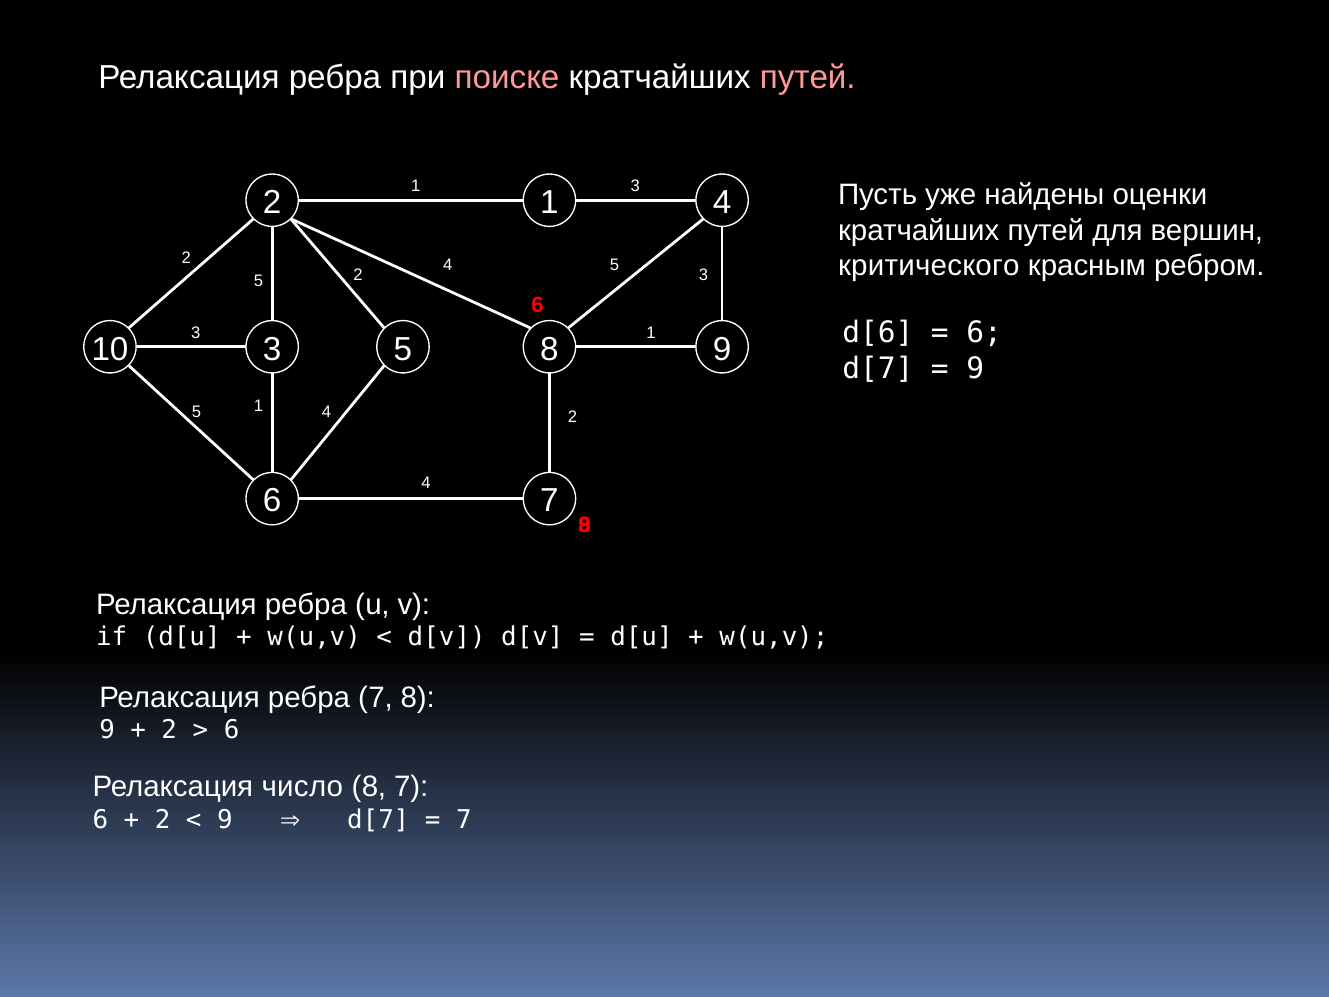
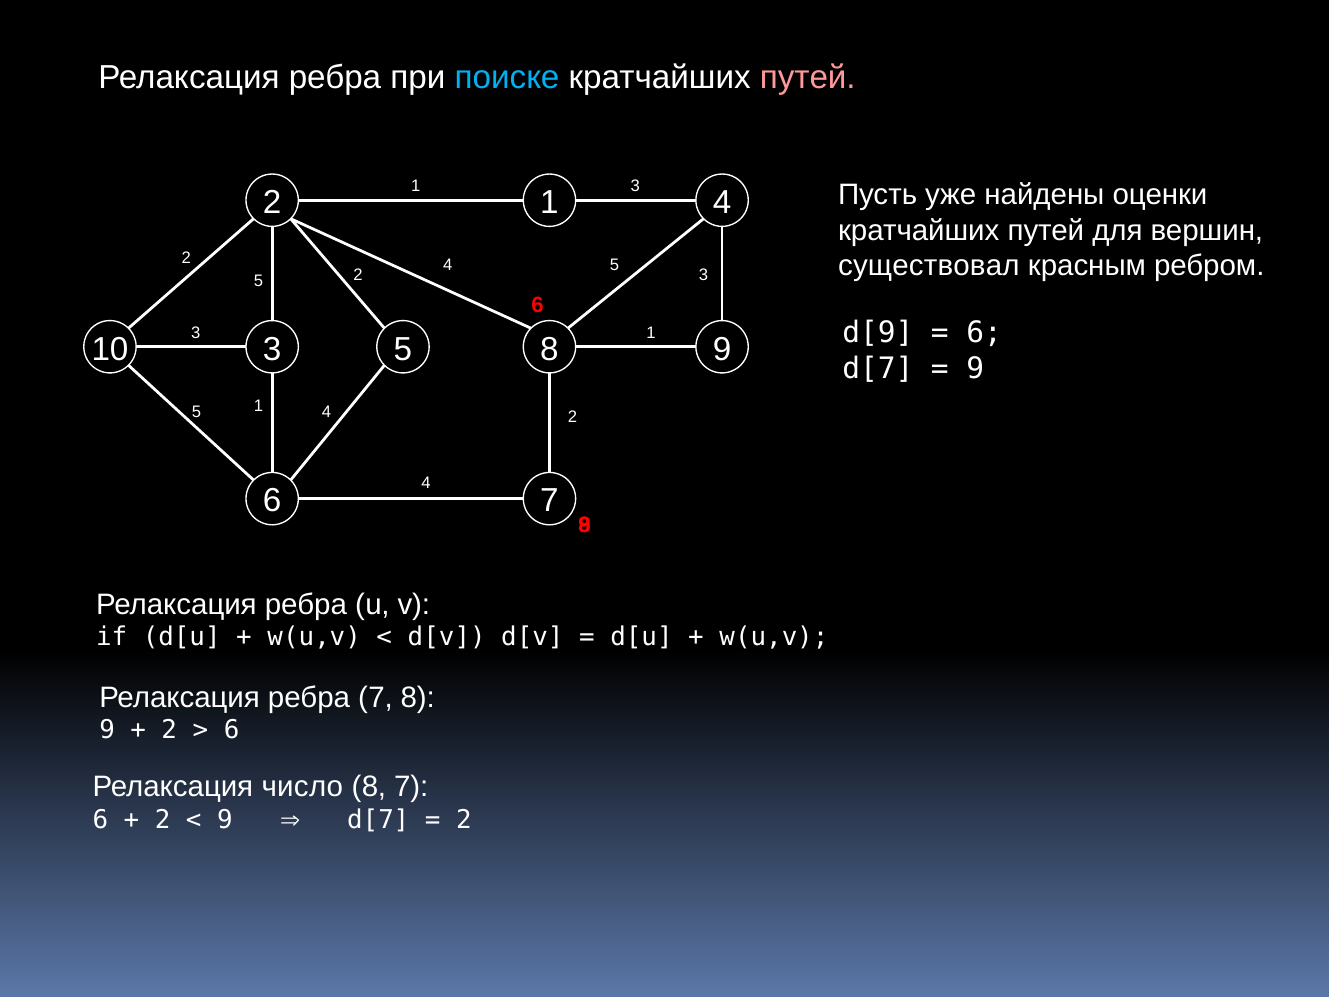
поиске colour: pink -> light blue (507, 77)
критического: критического -> существовал (929, 266)
d[6: d[6 -> d[9 (878, 333)
7: 7 -> 2 (464, 819)
